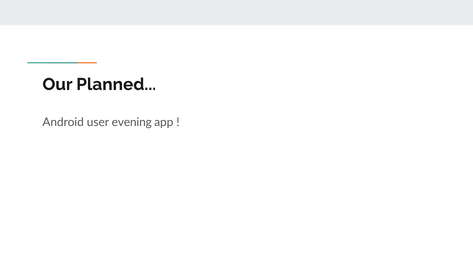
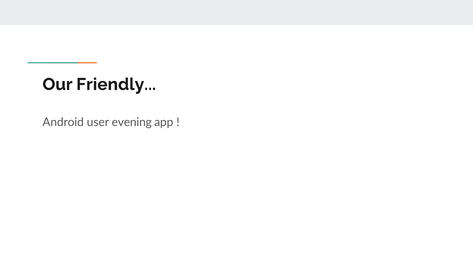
Planned: Planned -> Friendly (116, 84)
